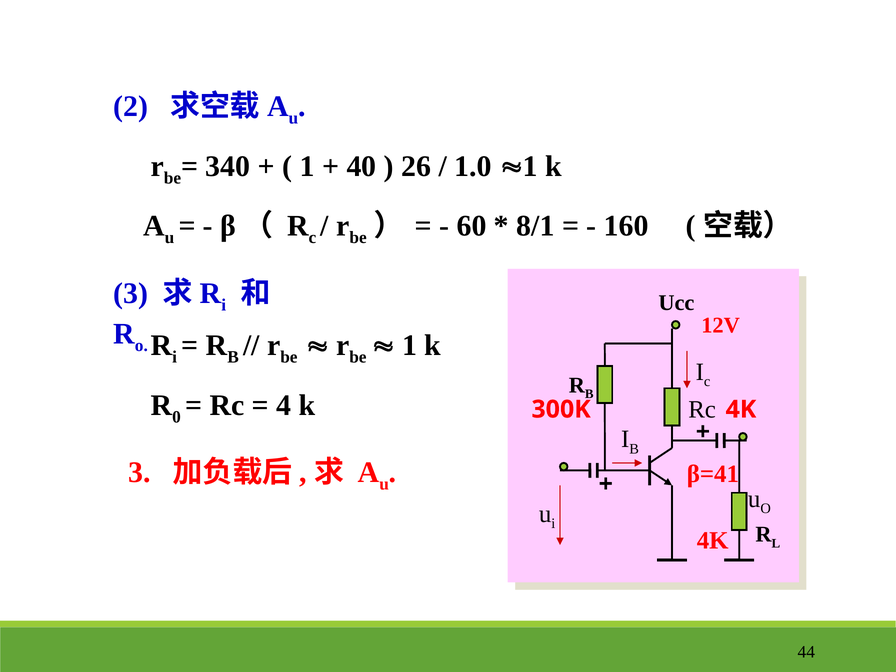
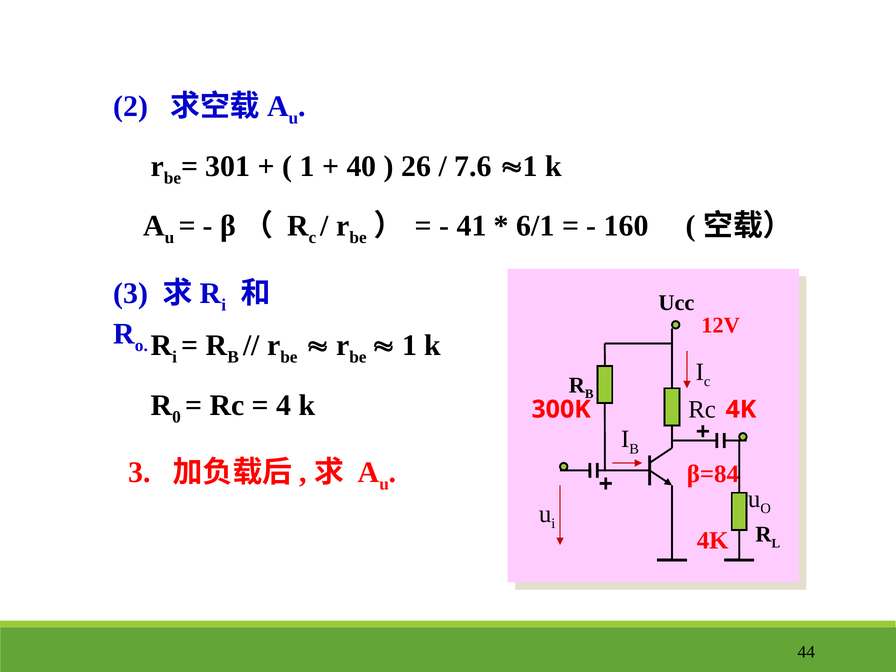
340: 340 -> 301 (228, 166)
1.0: 1.0 -> 7.6 (473, 166)
60: 60 -> 41 (472, 226)
8/1: 8/1 -> 6/1 (535, 226)
β=41: β=41 -> β=84 (713, 474)
